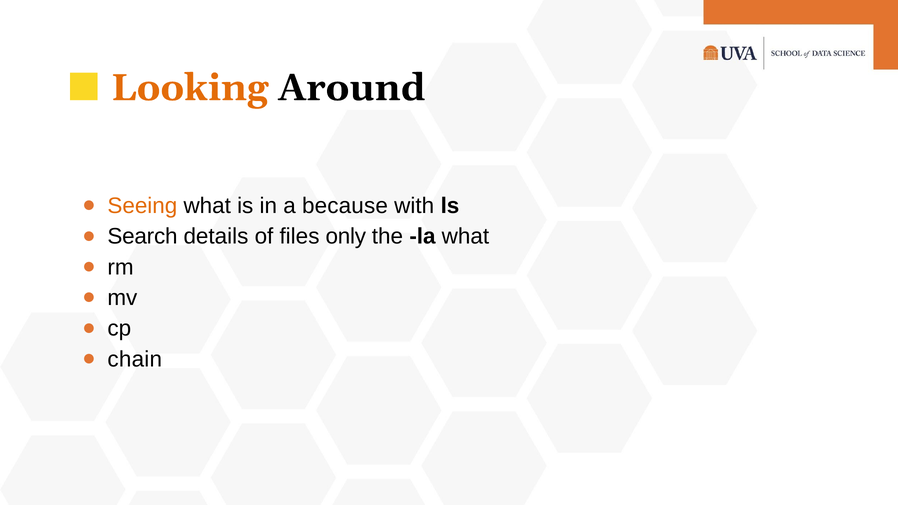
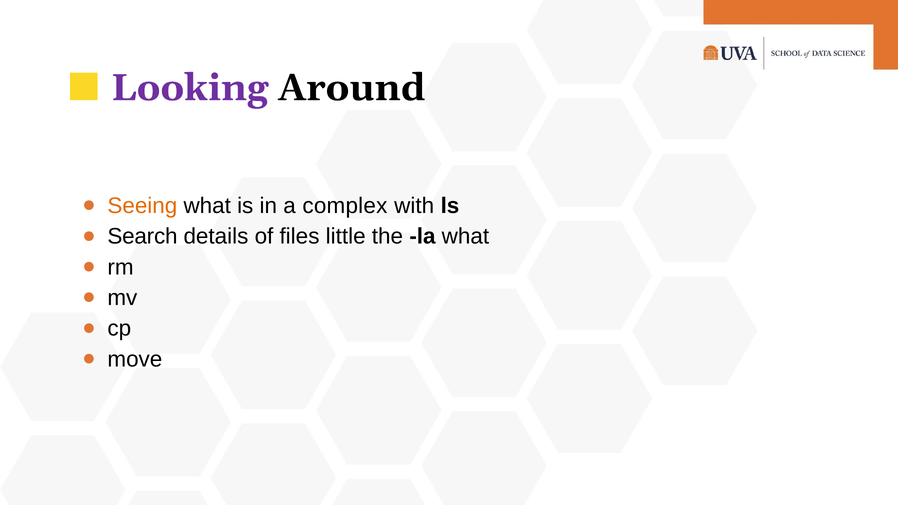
Looking colour: orange -> purple (190, 88)
because: because -> complex (345, 206)
only: only -> little (346, 236)
chain: chain -> move (135, 359)
